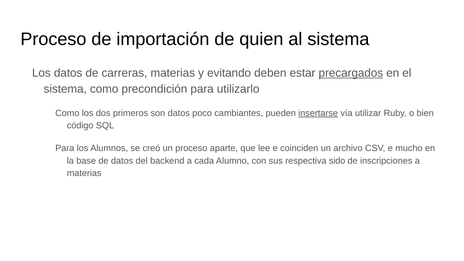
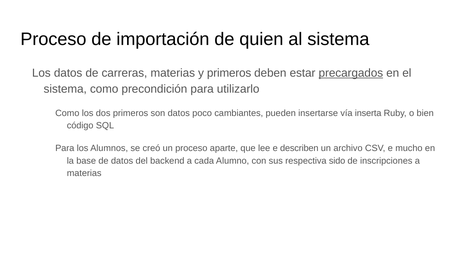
y evitando: evitando -> primeros (229, 73)
insertarse underline: present -> none (318, 113)
utilizar: utilizar -> inserta (368, 113)
coinciden: coinciden -> describen (299, 148)
